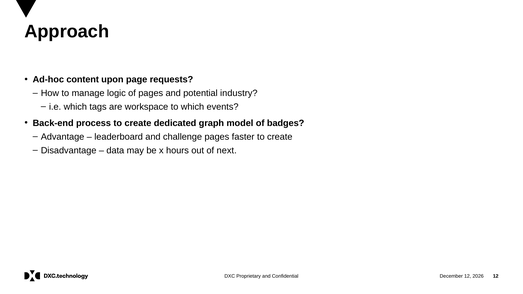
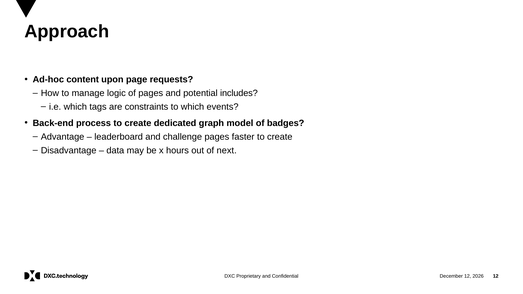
industry: industry -> includes (239, 93)
workspace: workspace -> constraints (147, 107)
